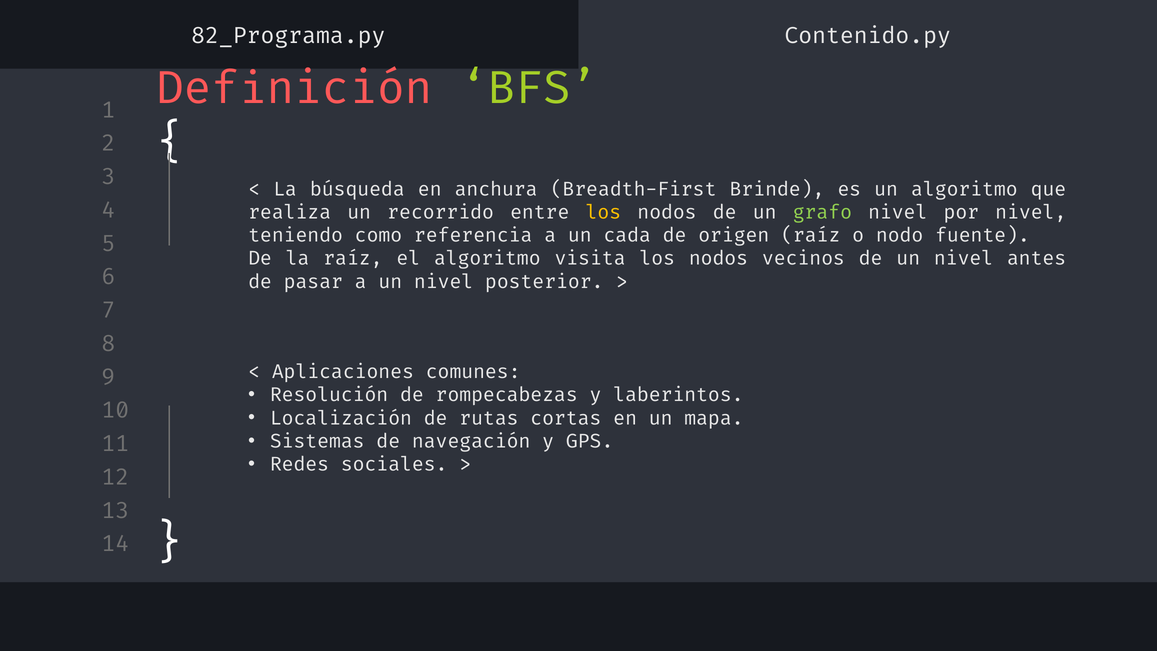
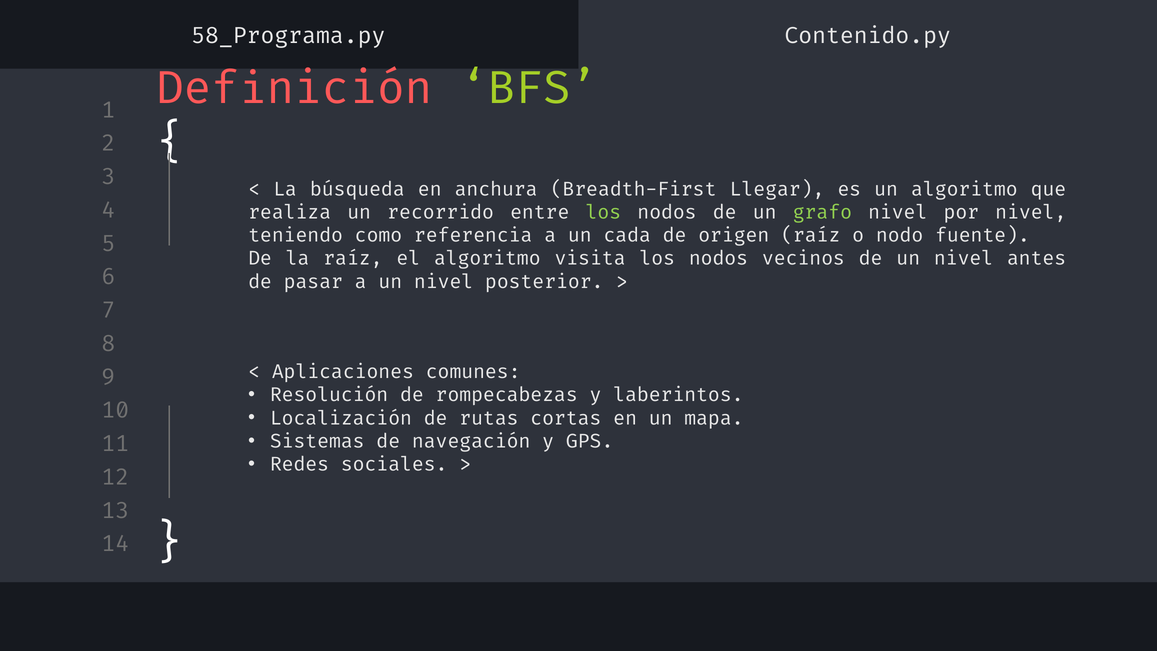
82_Programa.py: 82_Programa.py -> 58_Programa.py (288, 36)
Brinde: Brinde -> Llegar (777, 189)
los colour: yellow -> light green (603, 212)
